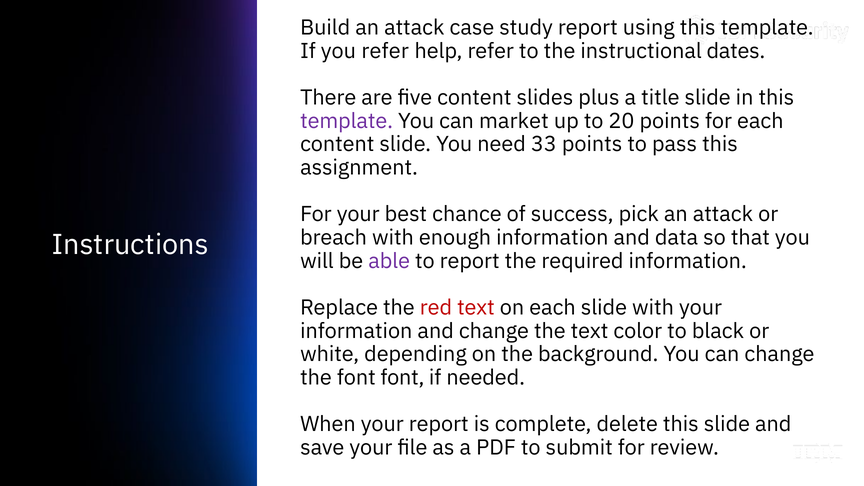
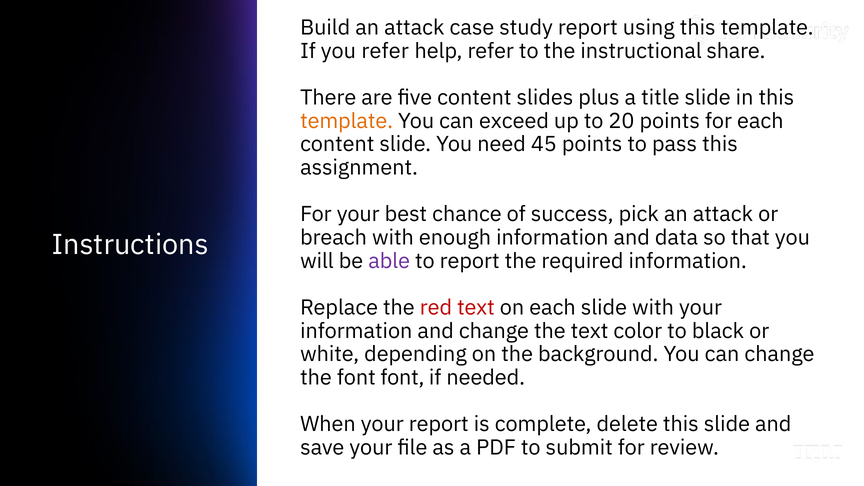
dates: dates -> share (736, 51)
template colour: purple -> orange (347, 121)
market: market -> exceed (514, 121)
33: 33 -> 45 (544, 144)
